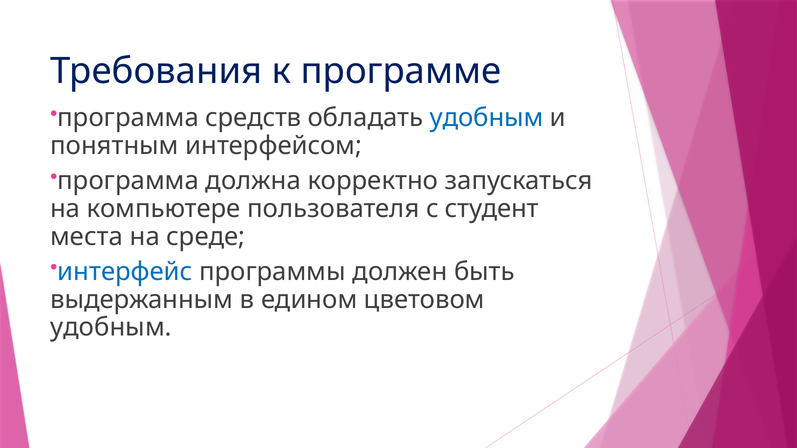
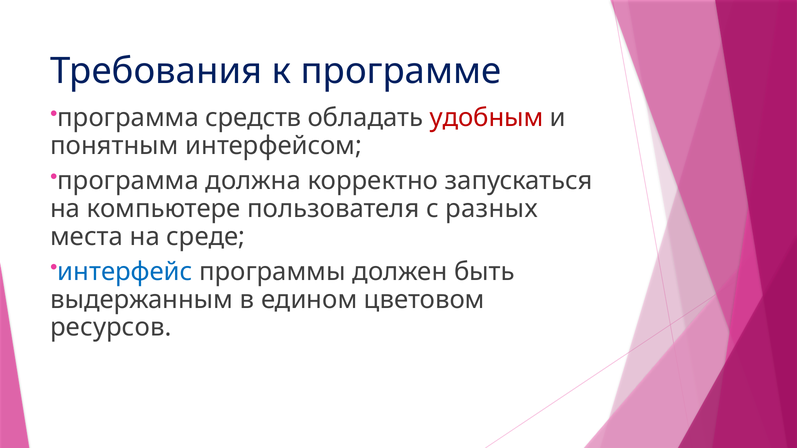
удобным colour: blue -> red (487, 118)
студент: студент -> разных (492, 209)
удобным: удобным -> ресурсов (111, 328)
